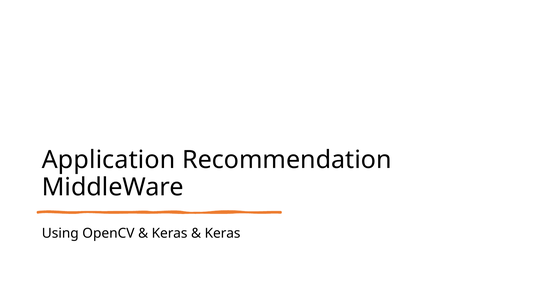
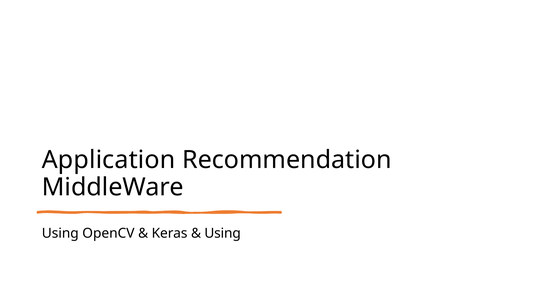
Keras: Keras -> Using (223, 233)
